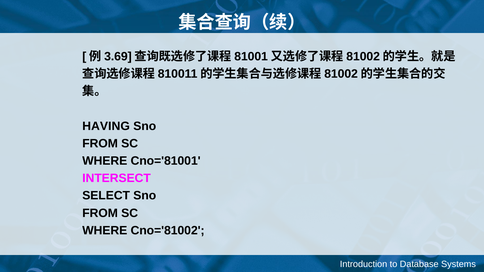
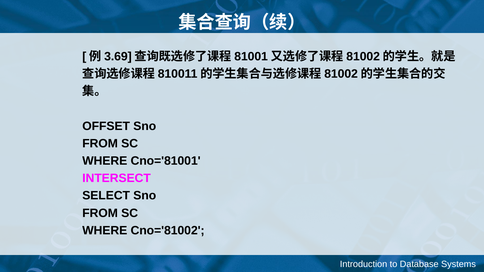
HAVING: HAVING -> OFFSET (106, 126)
